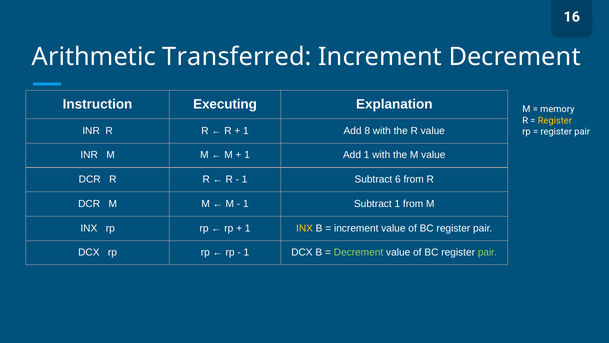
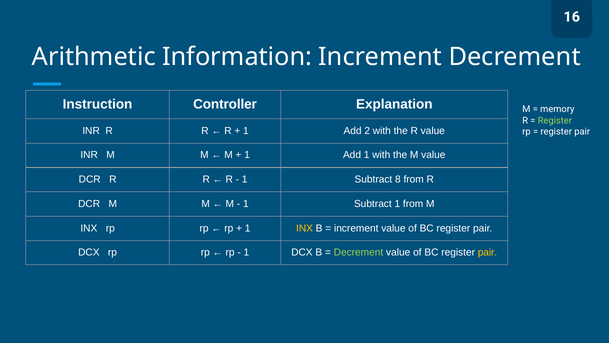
Transferred: Transferred -> Information (237, 57)
Executing: Executing -> Controller (225, 104)
Register colour: yellow -> light green (555, 120)
8: 8 -> 2 (367, 131)
6: 6 -> 8 (398, 179)
pair colour: light green -> yellow (487, 252)
